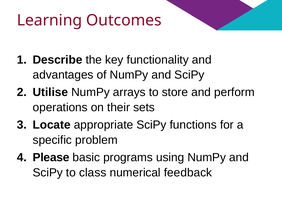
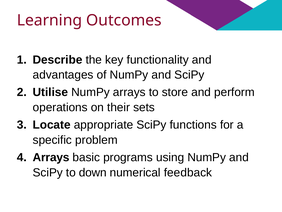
Please: Please -> Arrays (51, 157)
class: class -> down (93, 172)
